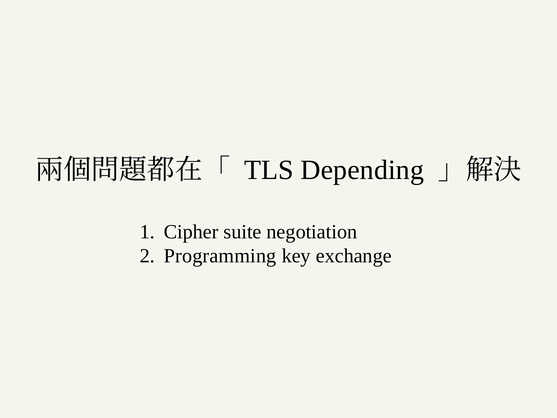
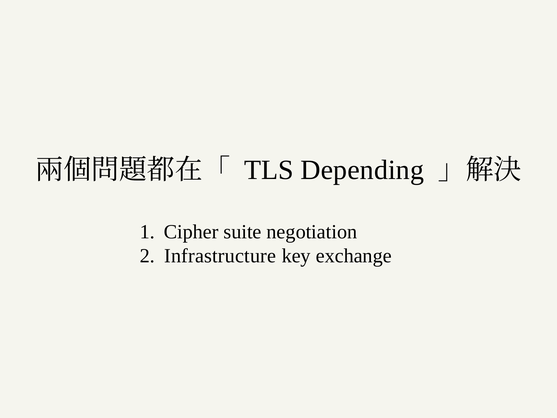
Programming: Programming -> Infrastructure (220, 256)
